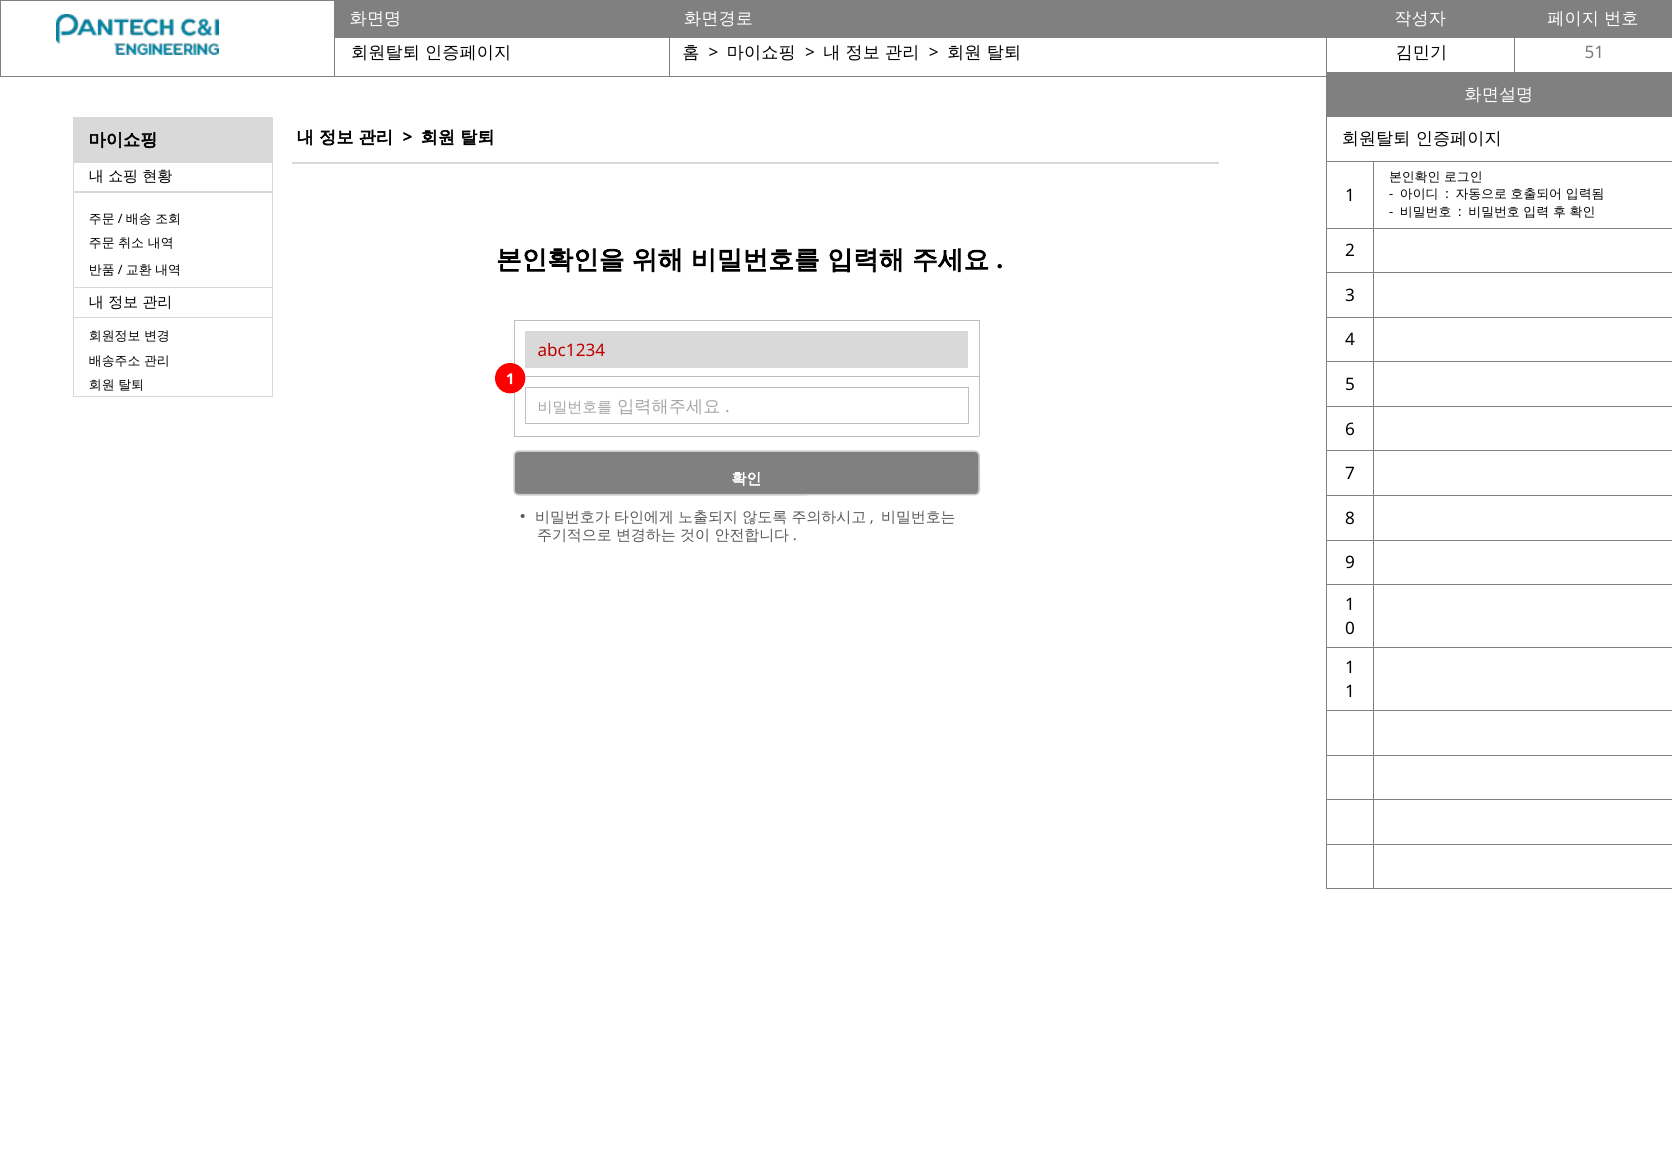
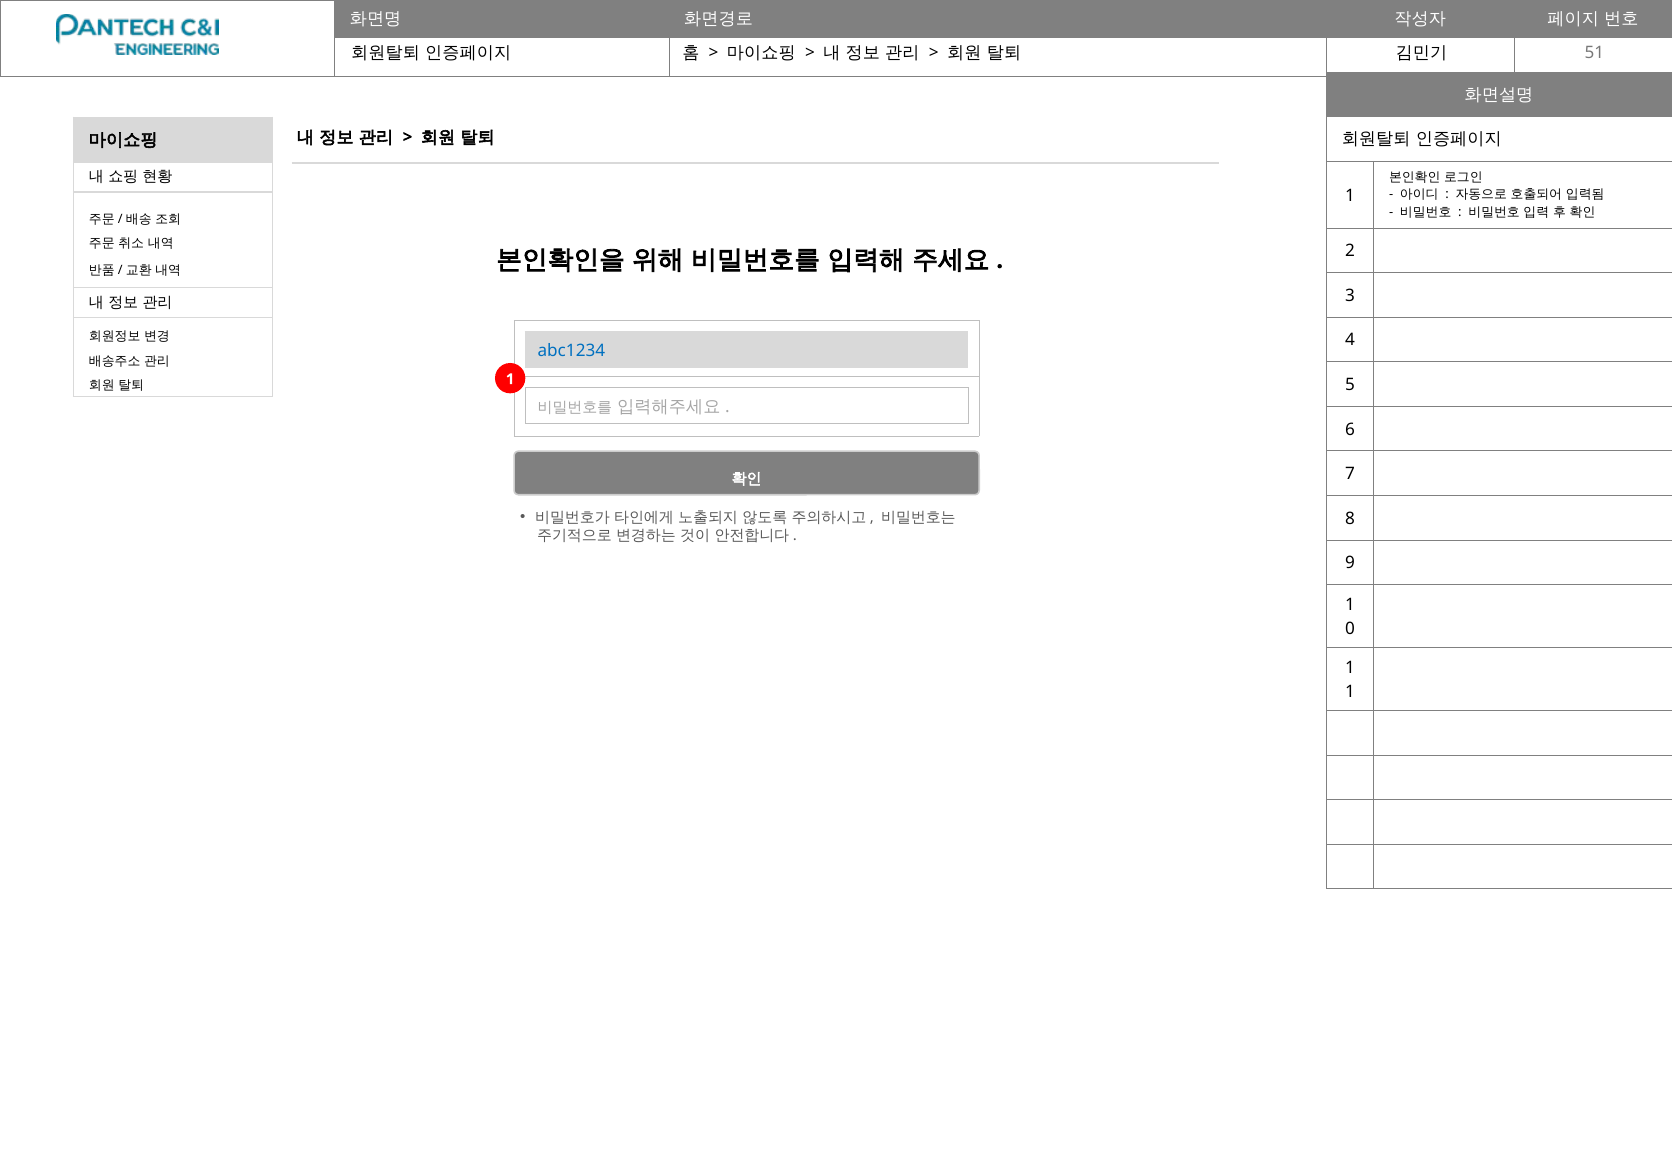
abc1234 colour: red -> blue (571, 351)
